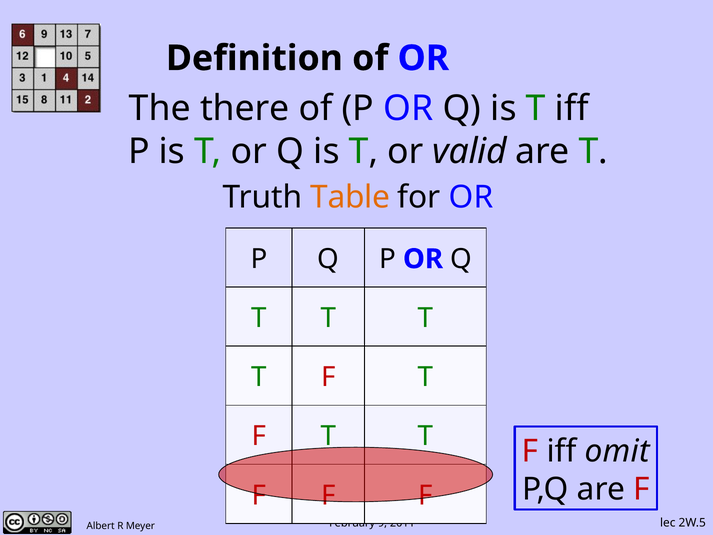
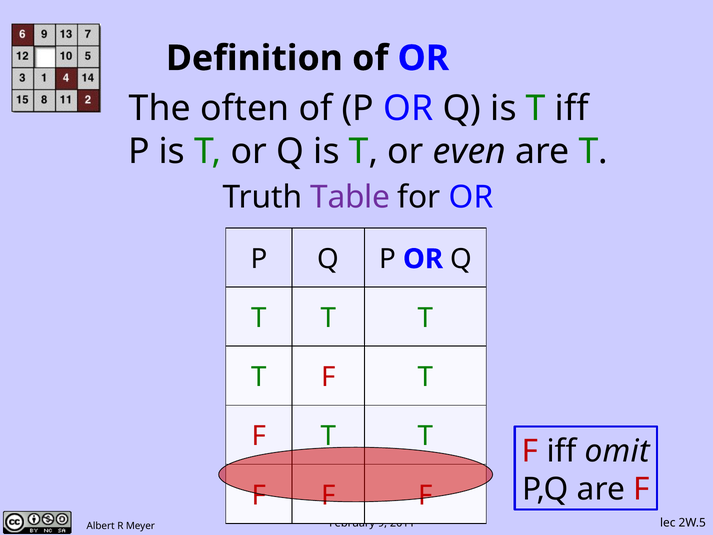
there: there -> often (245, 108)
valid: valid -> even (469, 151)
Table colour: orange -> purple (350, 197)
